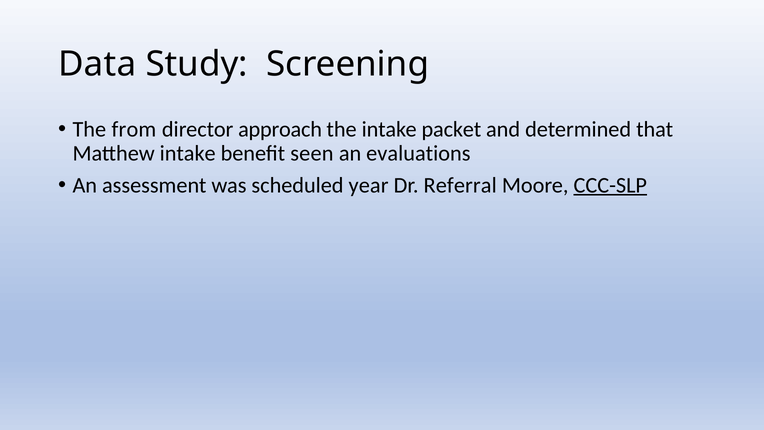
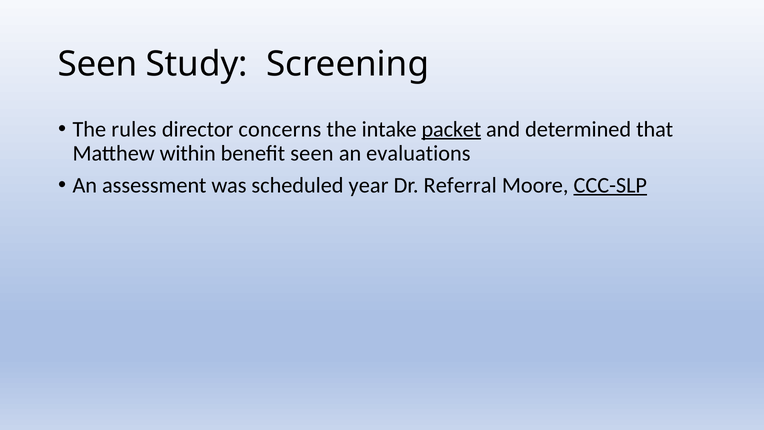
Data: Data -> Seen (98, 64)
from: from -> rules (134, 129)
approach: approach -> concerns (280, 129)
packet underline: none -> present (451, 129)
Matthew intake: intake -> within (188, 153)
